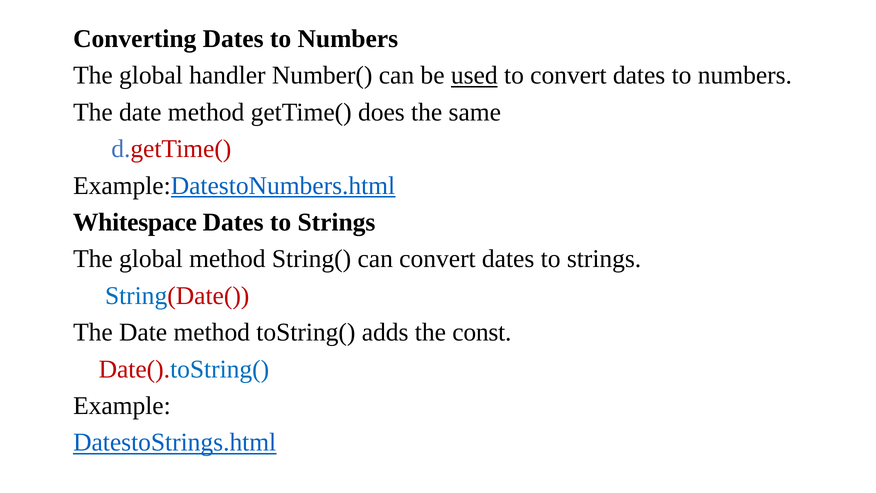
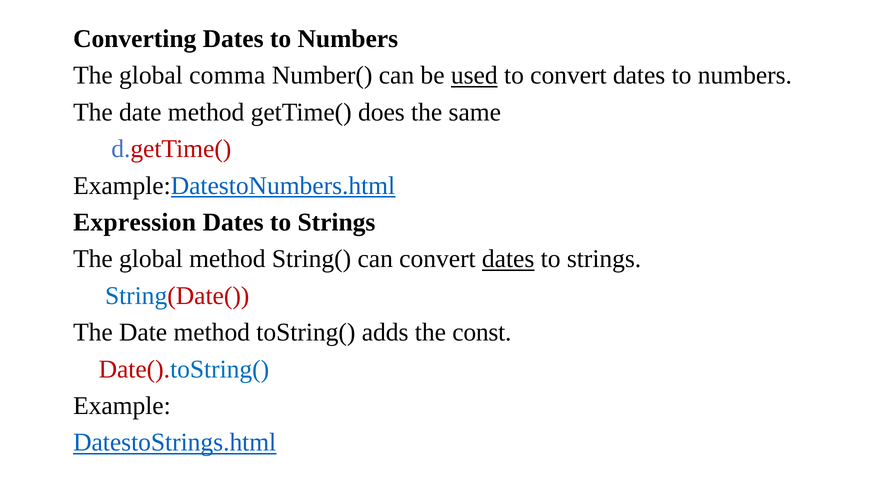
handler: handler -> comma (227, 76)
Whitespace: Whitespace -> Expression (135, 222)
dates underline: none -> present (508, 259)
